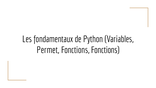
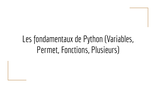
Fonctions Fonctions: Fonctions -> Plusieurs (105, 50)
